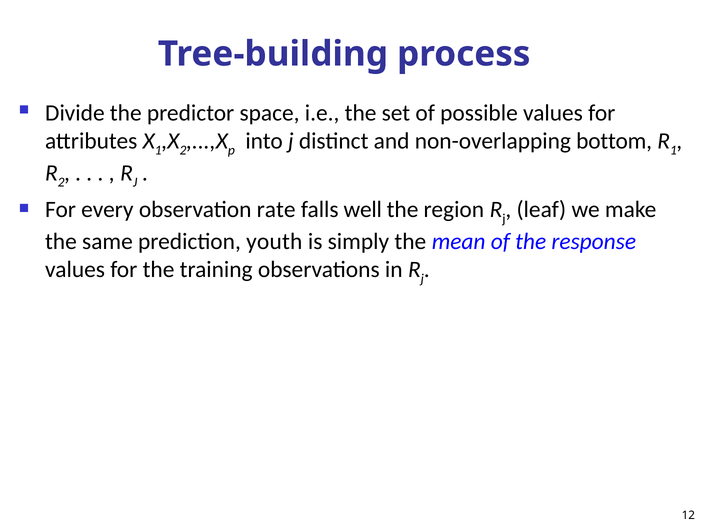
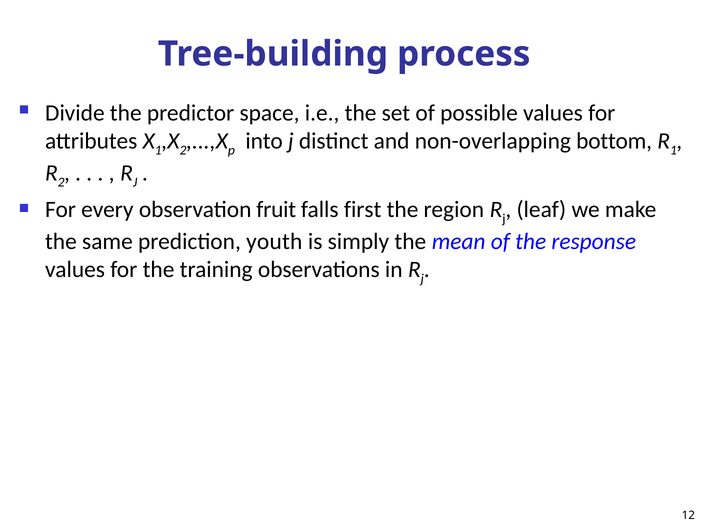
rate: rate -> fruit (276, 209)
well: well -> first (363, 209)
